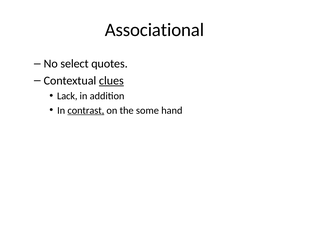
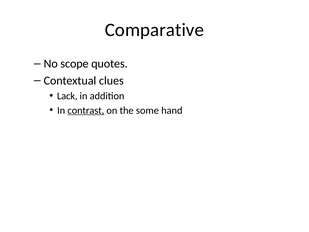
Associational: Associational -> Comparative (154, 30)
select: select -> scope (74, 64)
clues underline: present -> none (111, 81)
